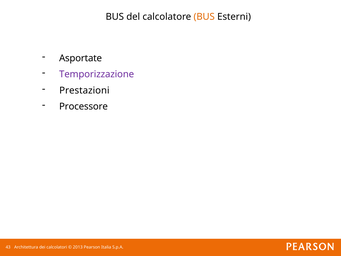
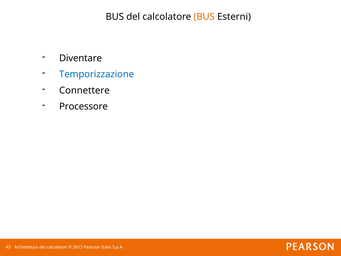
Asportate: Asportate -> Diventare (81, 58)
Temporizzazione colour: purple -> blue (97, 74)
Prestazioni: Prestazioni -> Connettere (84, 90)
